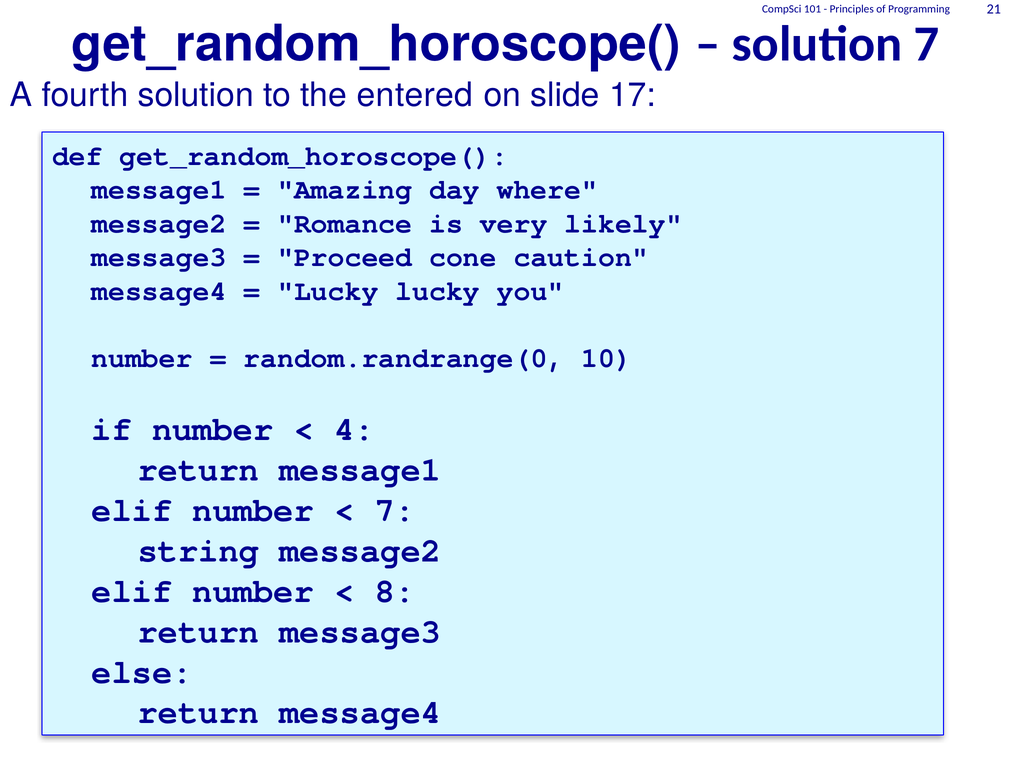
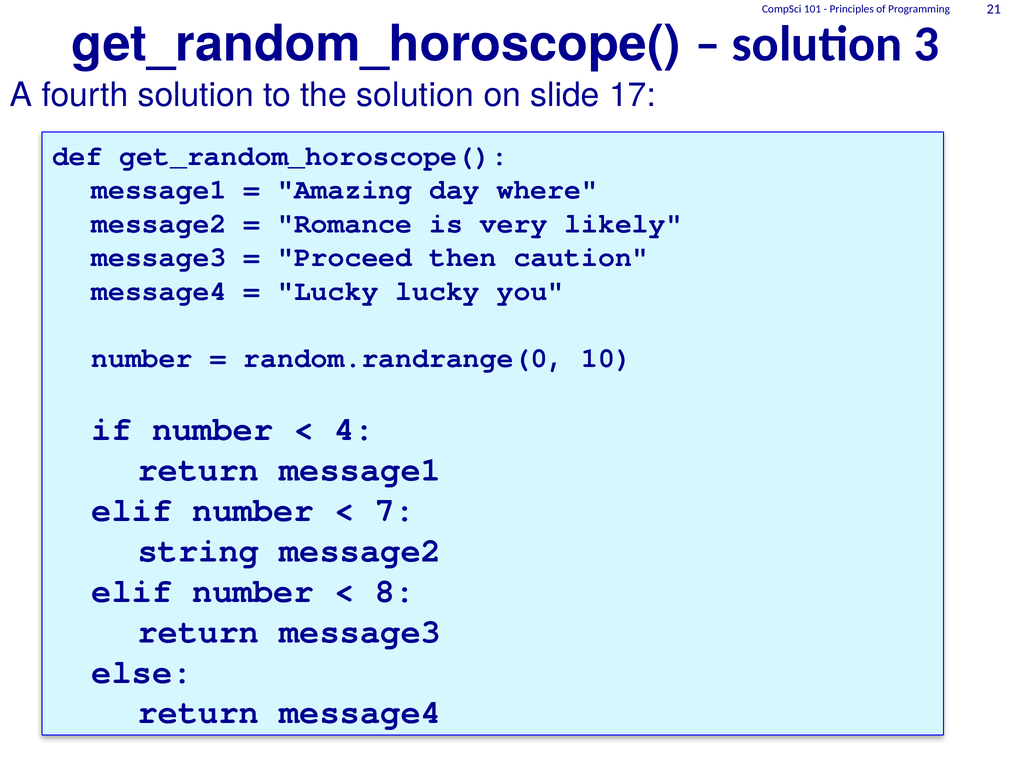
solution 7: 7 -> 3 (927, 44)
the entered: entered -> solution (415, 95)
cone: cone -> then (463, 257)
